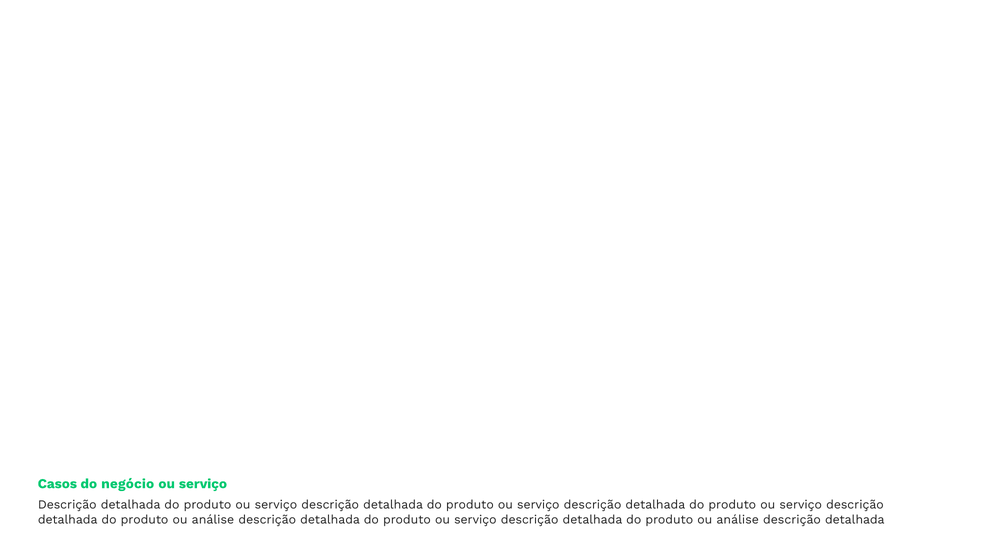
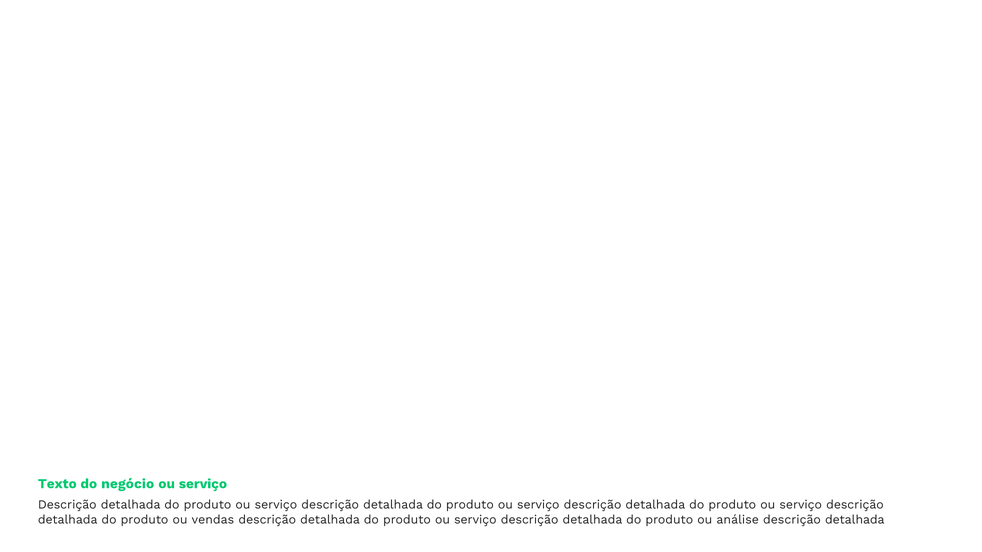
Casos: Casos -> Texto (57, 484)
análise: análise -> vendas (213, 520)
